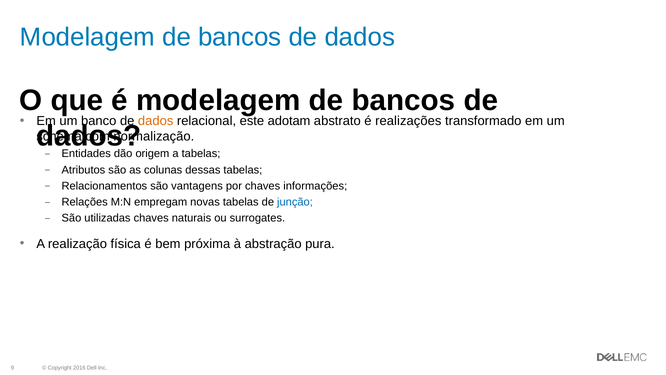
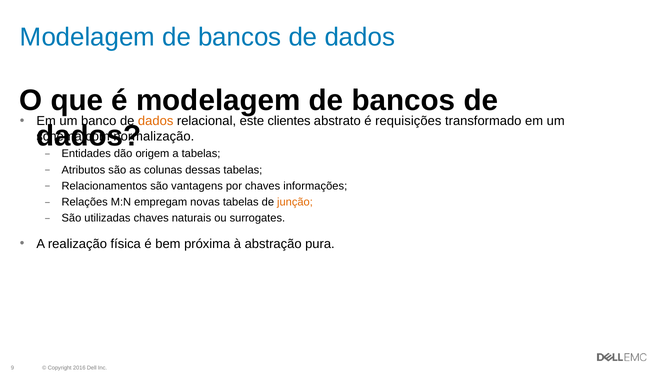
adotam: adotam -> clientes (289, 121)
realizações: realizações -> requisições (408, 121)
junção colour: blue -> orange (295, 202)
